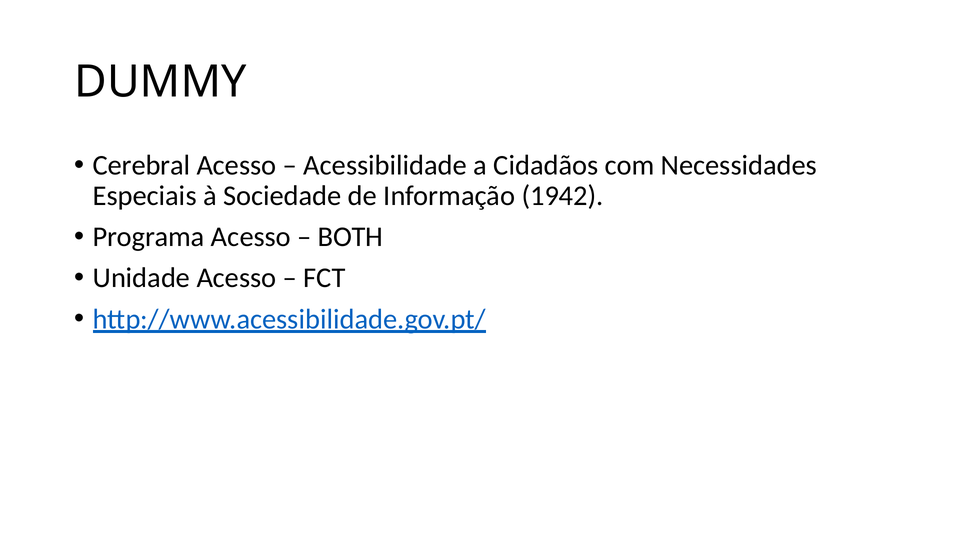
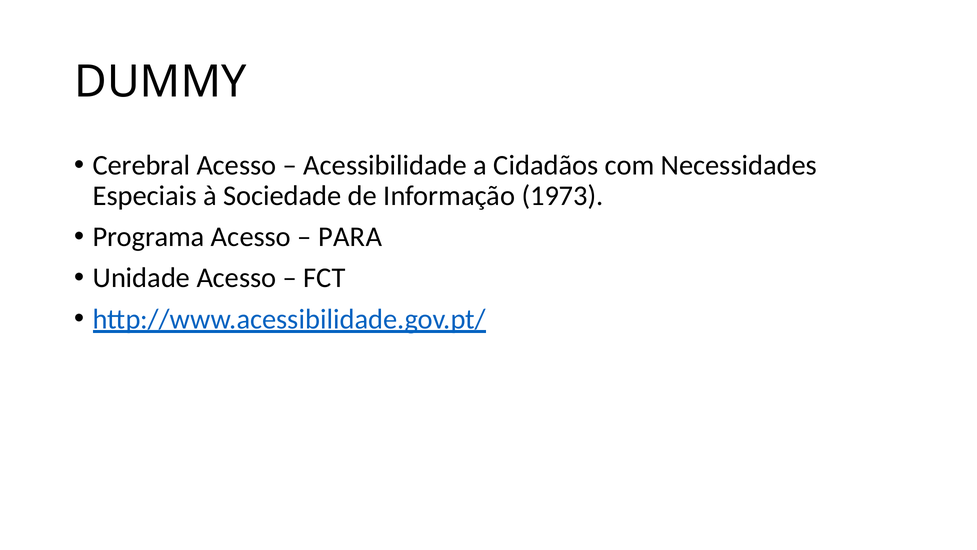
1942: 1942 -> 1973 (563, 196)
BOTH: BOTH -> PARA (350, 237)
